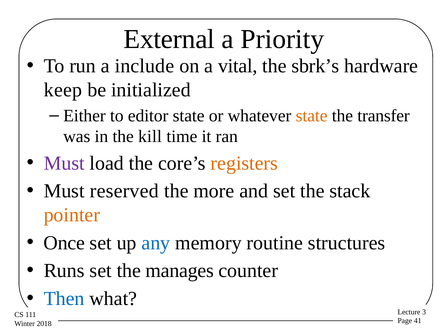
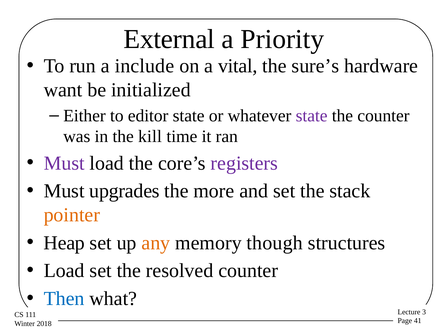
sbrk’s: sbrk’s -> sure’s (315, 66)
keep: keep -> want (63, 90)
state colour: orange -> purple (312, 116)
the transfer: transfer -> counter (383, 116)
registers colour: orange -> purple (244, 163)
reserved: reserved -> upgrades (124, 191)
Once: Once -> Heap (64, 243)
any colour: blue -> orange (156, 243)
routine: routine -> though (275, 243)
Runs: Runs -> Load (64, 271)
manages: manages -> resolved (180, 271)
